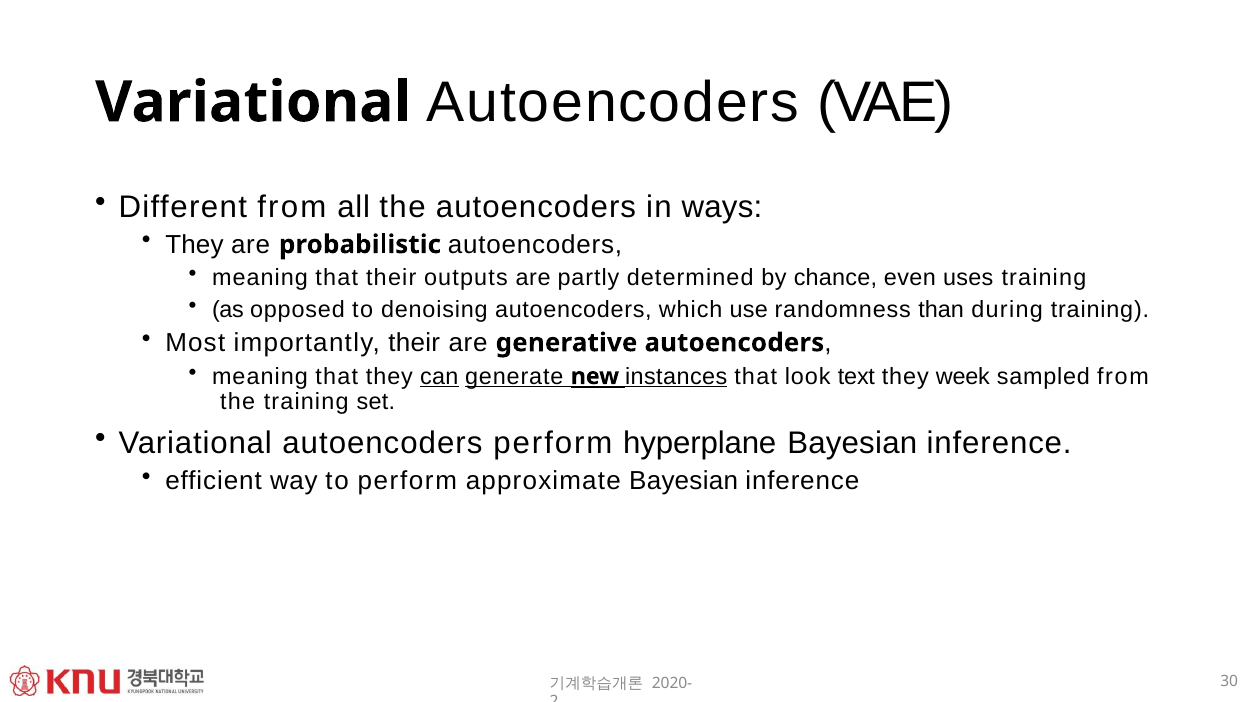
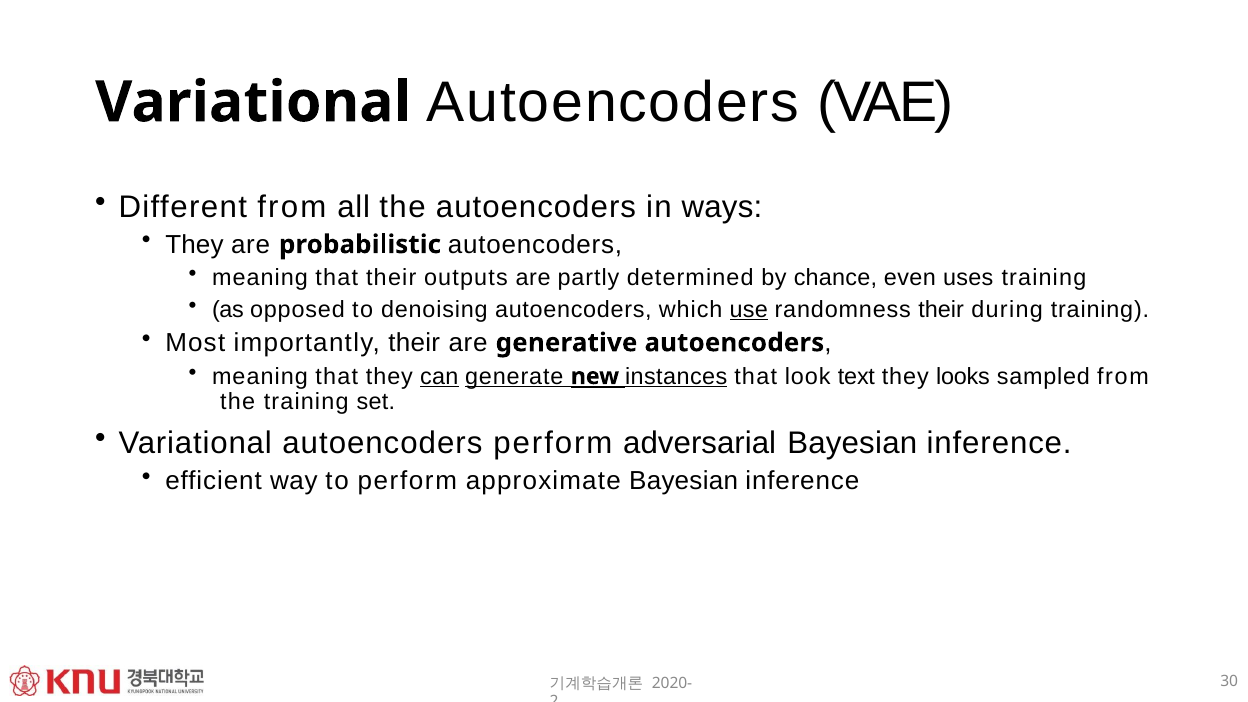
use underline: none -> present (749, 310)
randomness than: than -> their (941, 310)
week: week -> looks (963, 376)
hyperplane: hyperplane -> adversarial (700, 443)
